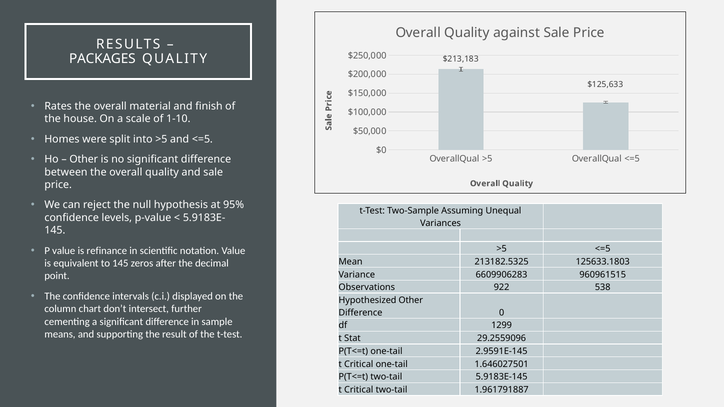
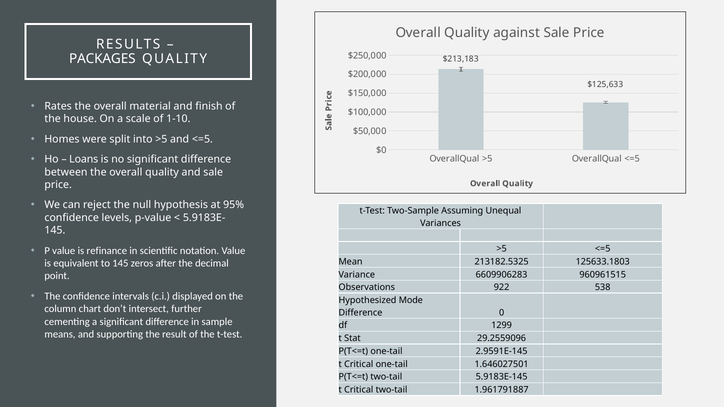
Other: Other -> Loans (84, 159)
Hypothesized Other: Other -> Mode (411, 300)
